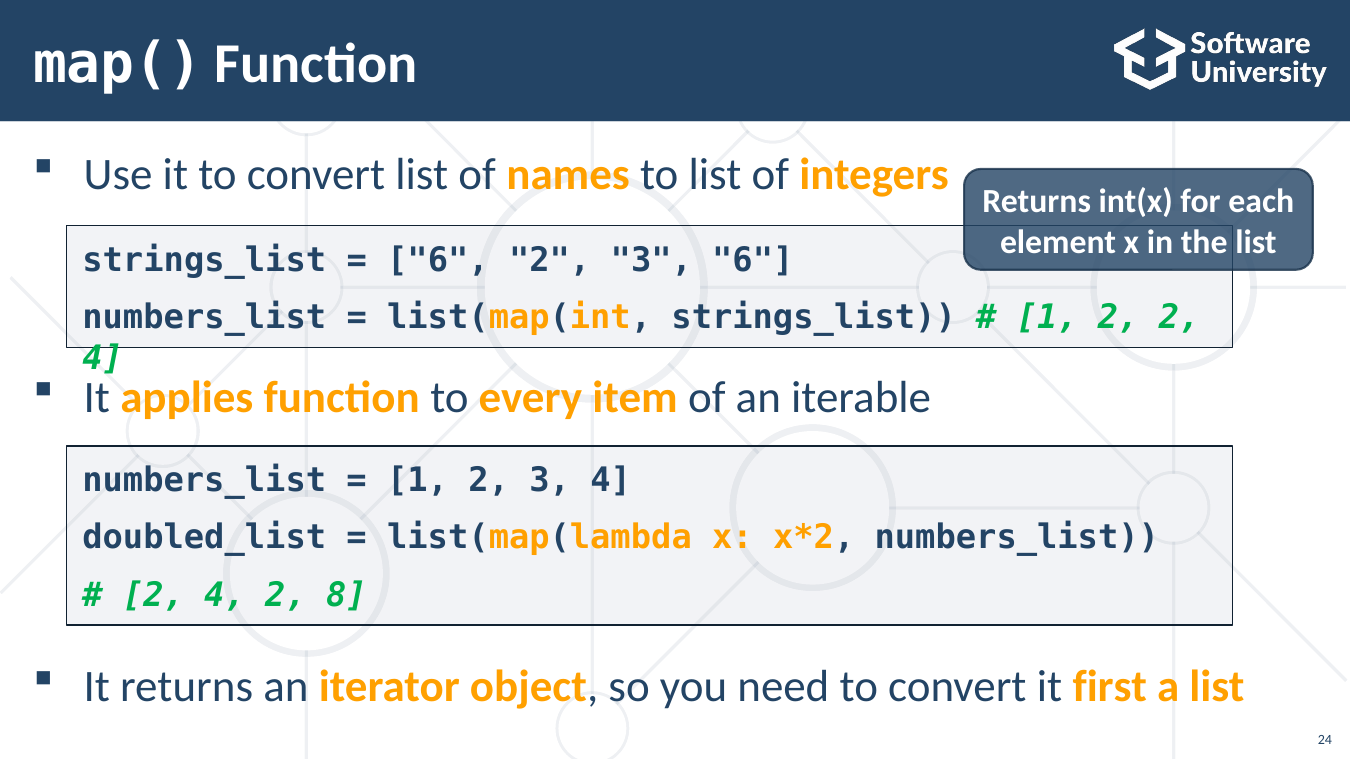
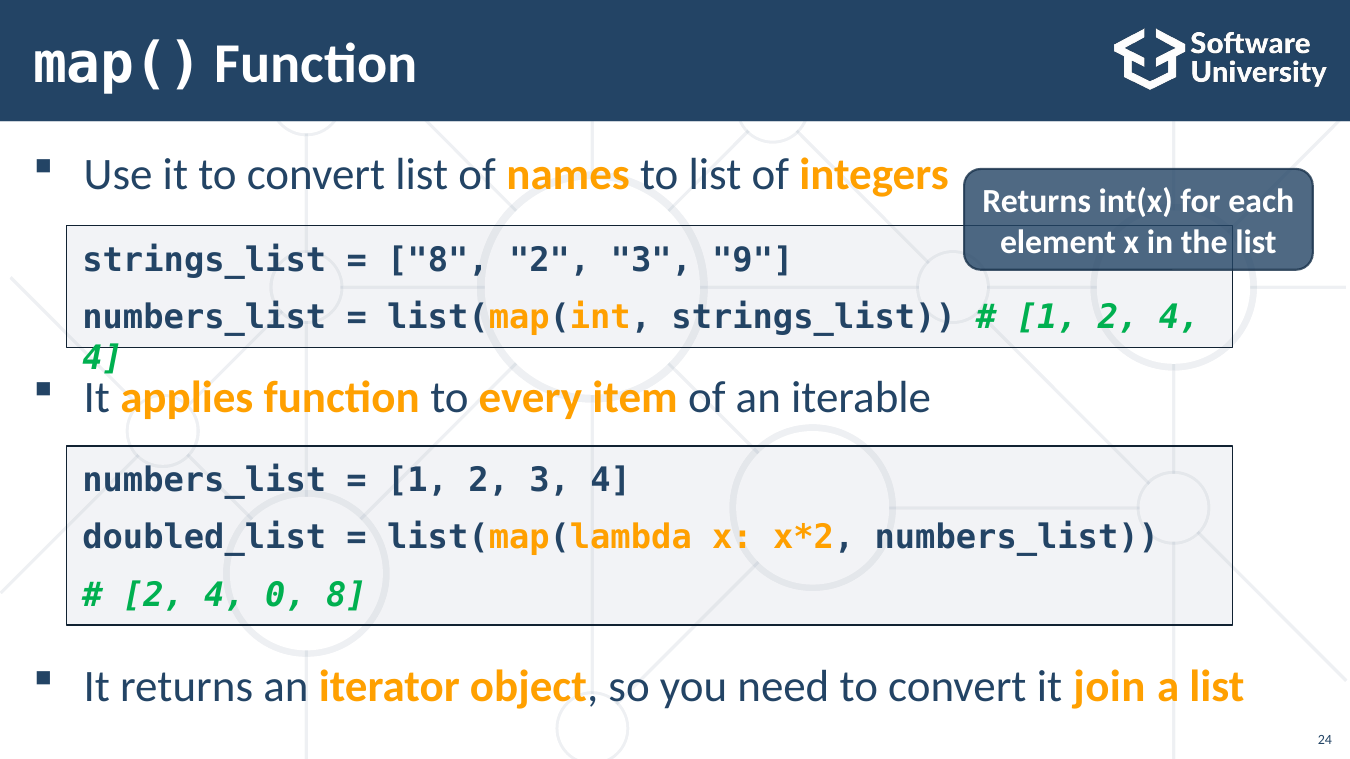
6: 6 -> 8 (438, 260)
3 6: 6 -> 9 (753, 260)
1 2 2: 2 -> 4 (1179, 318)
4 2: 2 -> 0 (286, 595)
first: first -> join (1110, 687)
